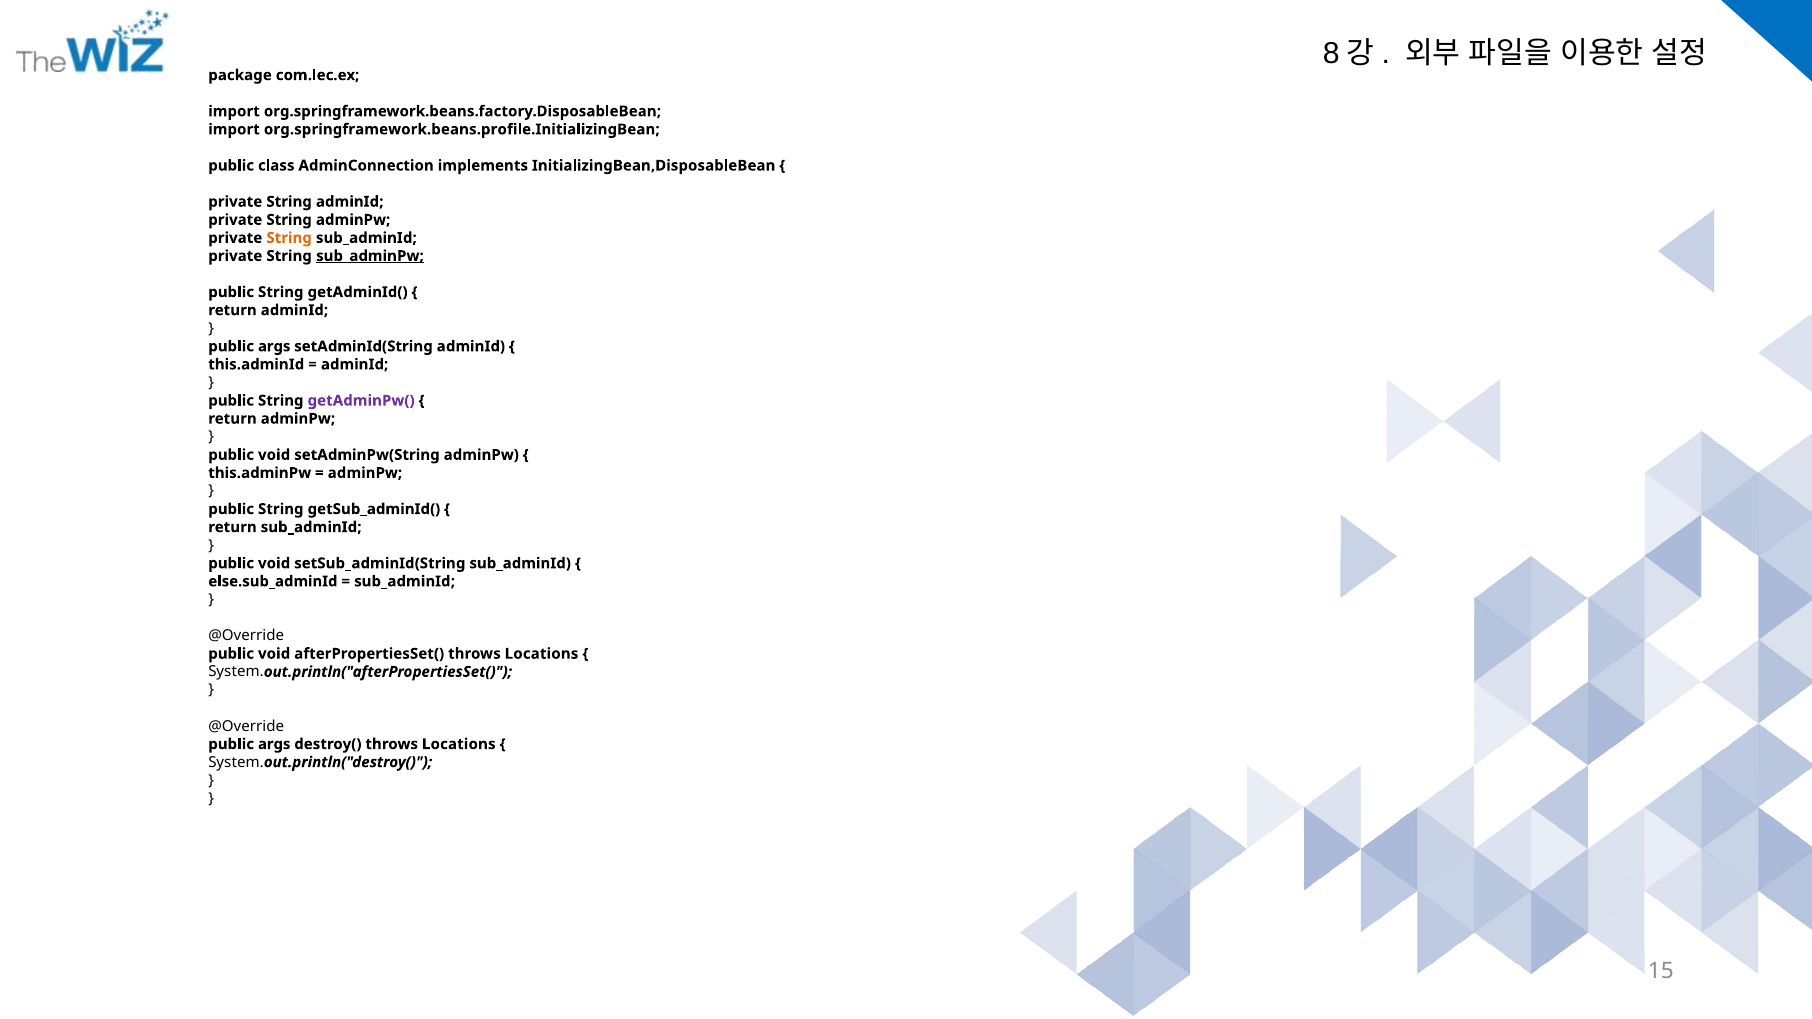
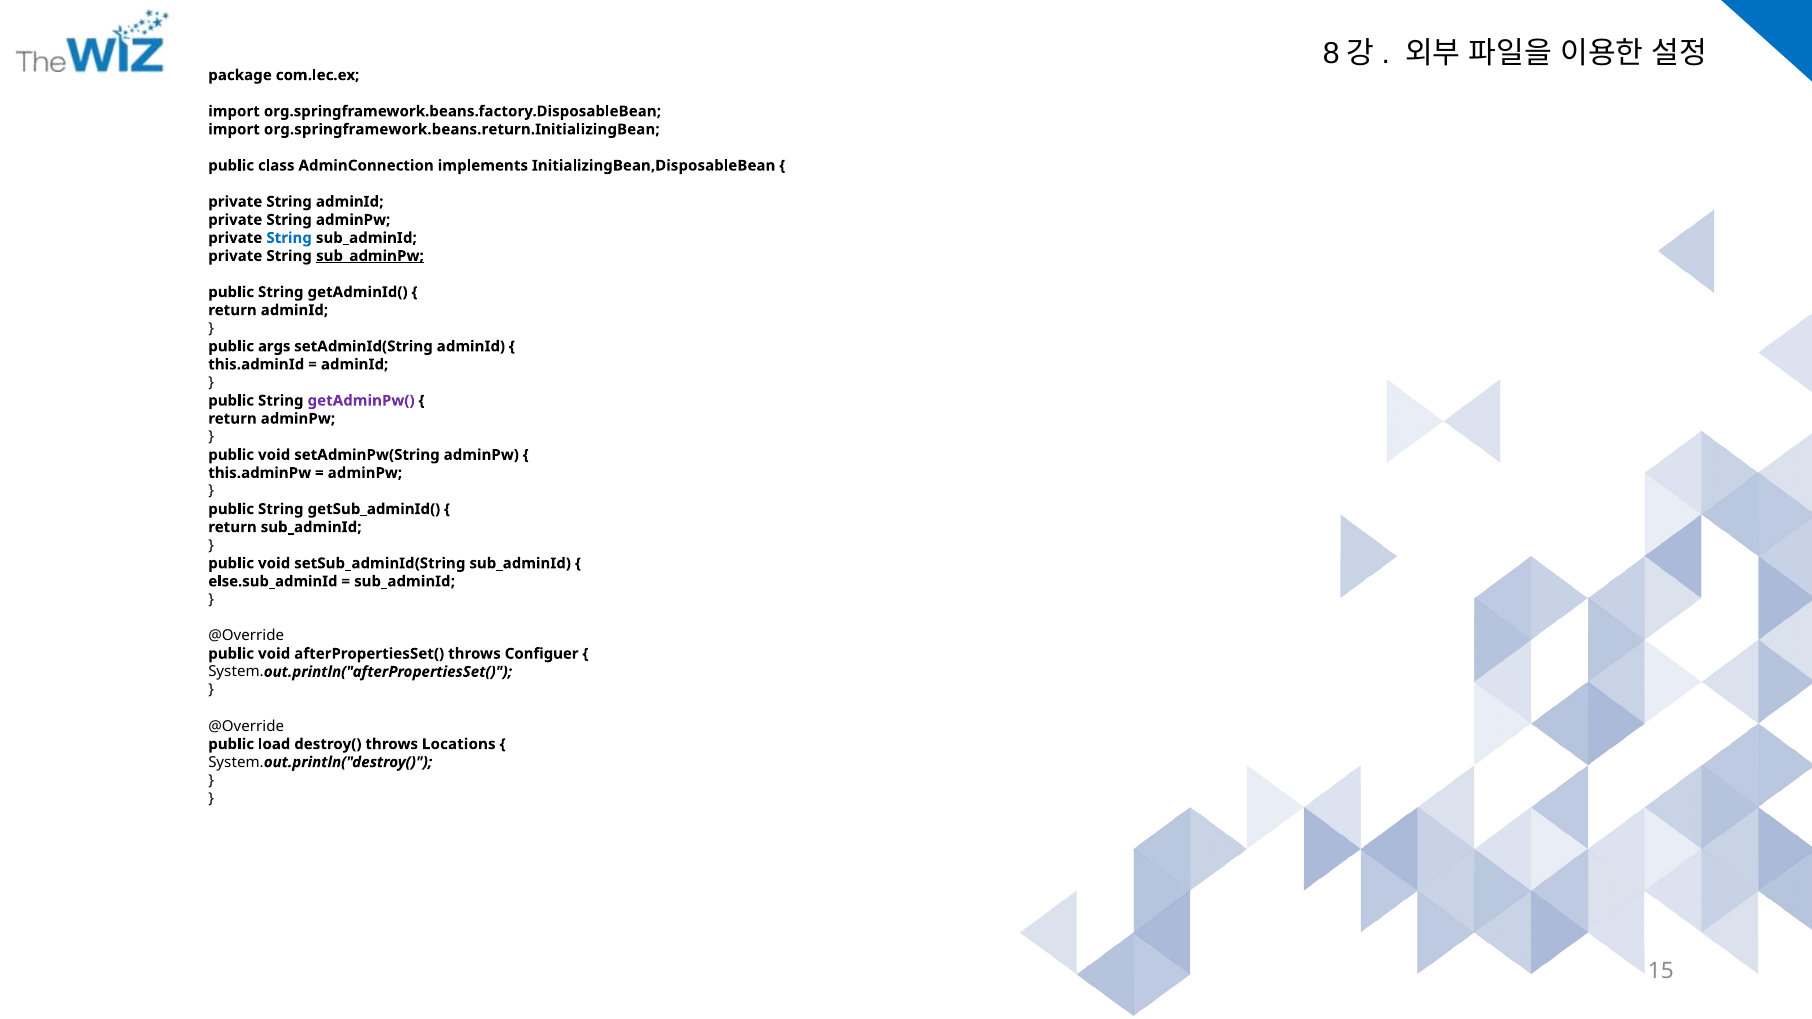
org.springframework.beans.profile.InitializingBean: org.springframework.beans.profile.InitializingBean -> org.springframework.beans.return.InitializingBean (462, 129)
String colour: orange -> blue (289, 238)
afterPropertiesSet( throws Locations: Locations -> Configuer (542, 654)
args: args -> load (274, 744)
